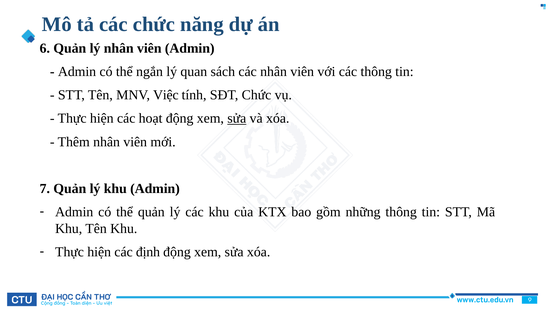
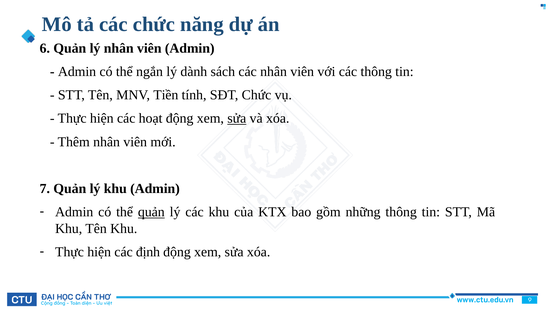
quan: quan -> dành (194, 71)
Việc: Việc -> Tiền (166, 95)
quản underline: none -> present (151, 212)
